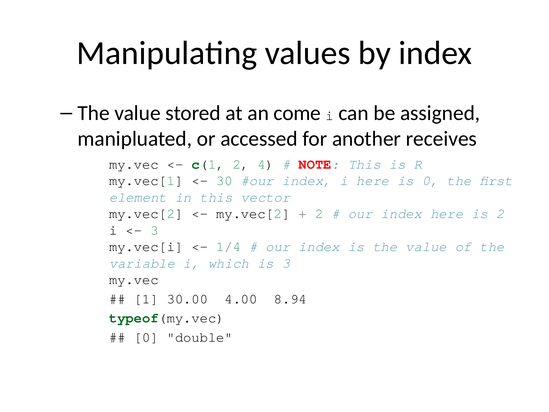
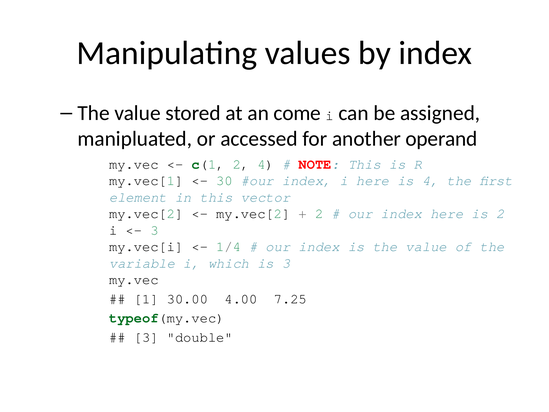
receives: receives -> operand (442, 139)
is 0: 0 -> 4 (430, 181)
8.94: 8.94 -> 7.25 (290, 299)
0: 0 -> 3 (146, 337)
